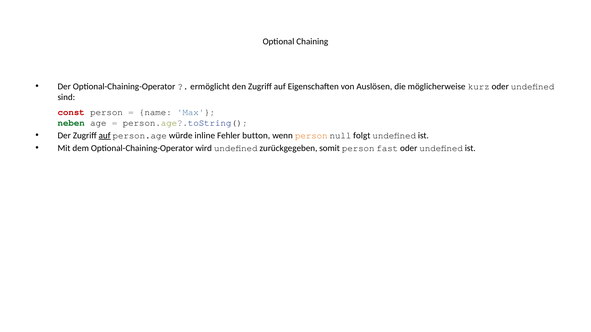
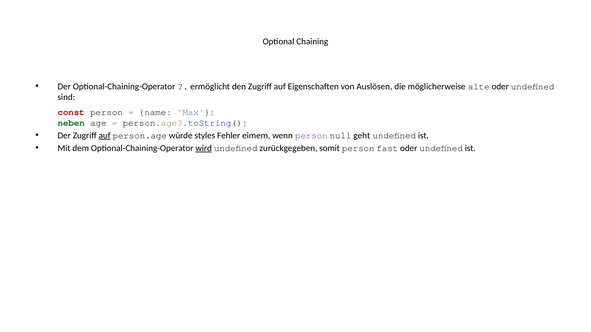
kurz: kurz -> alte (479, 87)
inline: inline -> styles (205, 136)
button: button -> eimem (256, 136)
person colour: orange -> purple (311, 136)
folgt: folgt -> geht (362, 136)
wird underline: none -> present (204, 148)
